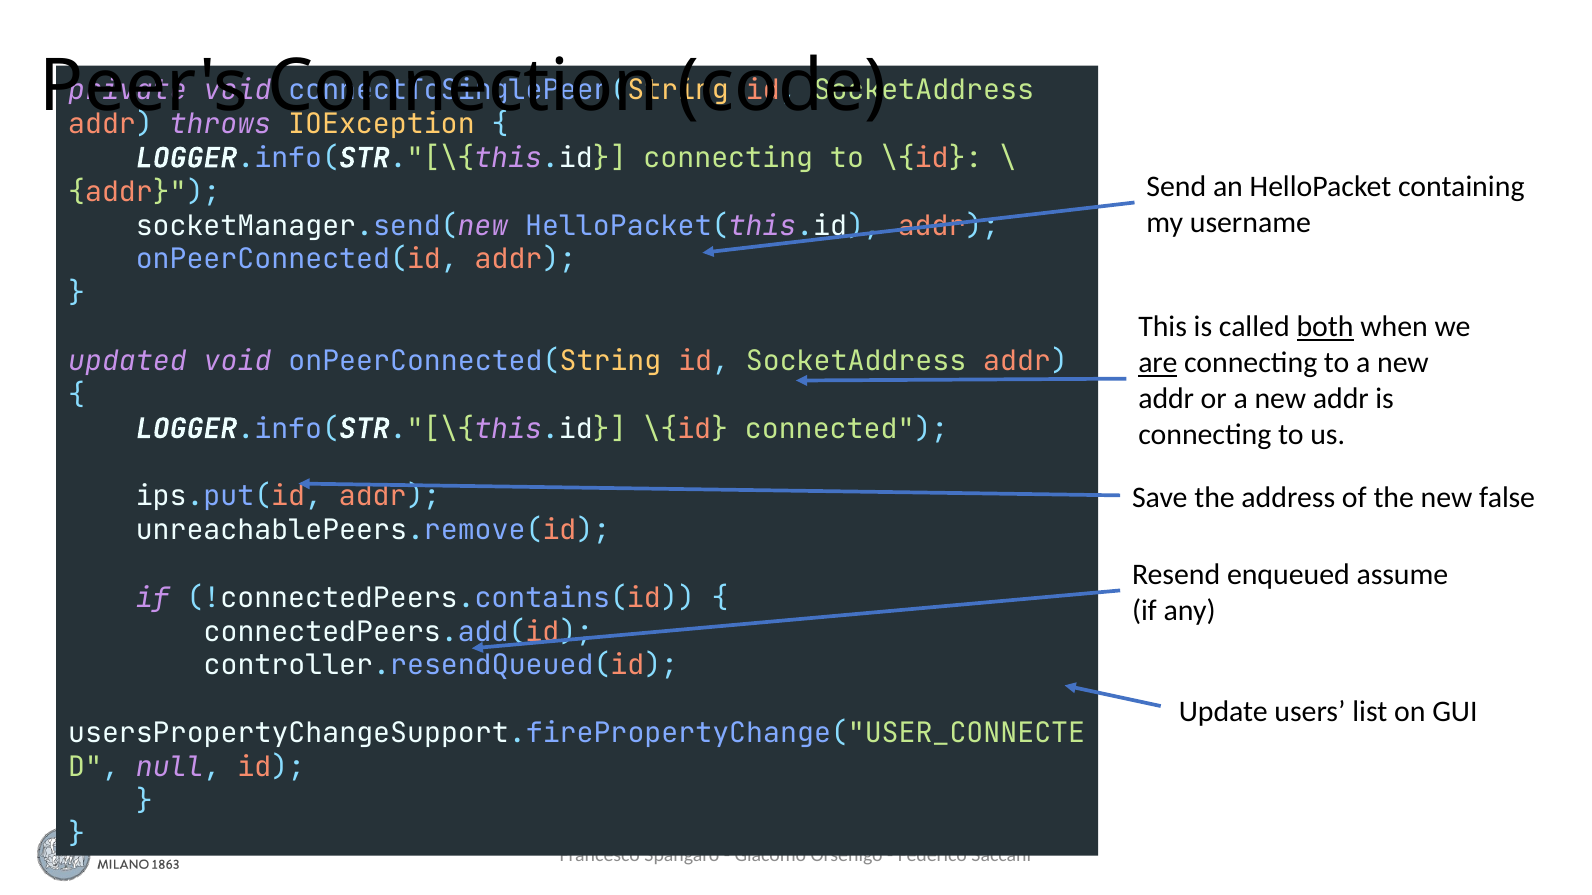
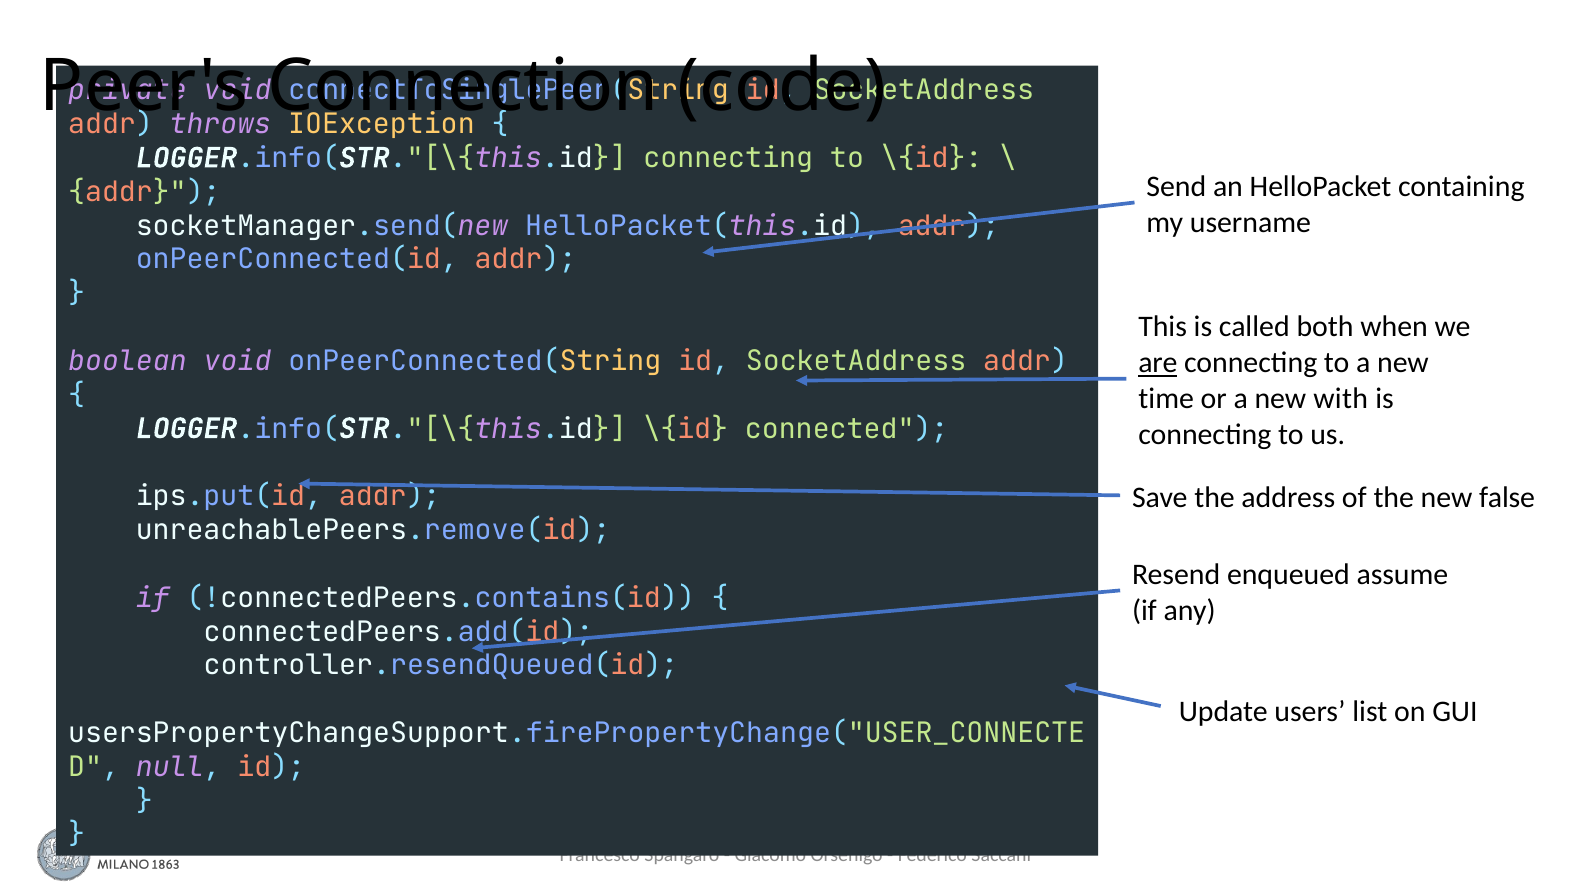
both underline: present -> none (1325, 327)
updated: updated -> boolean (127, 361)
addr: addr -> time (1166, 399)
or a new addr: addr -> with (1341, 399)
